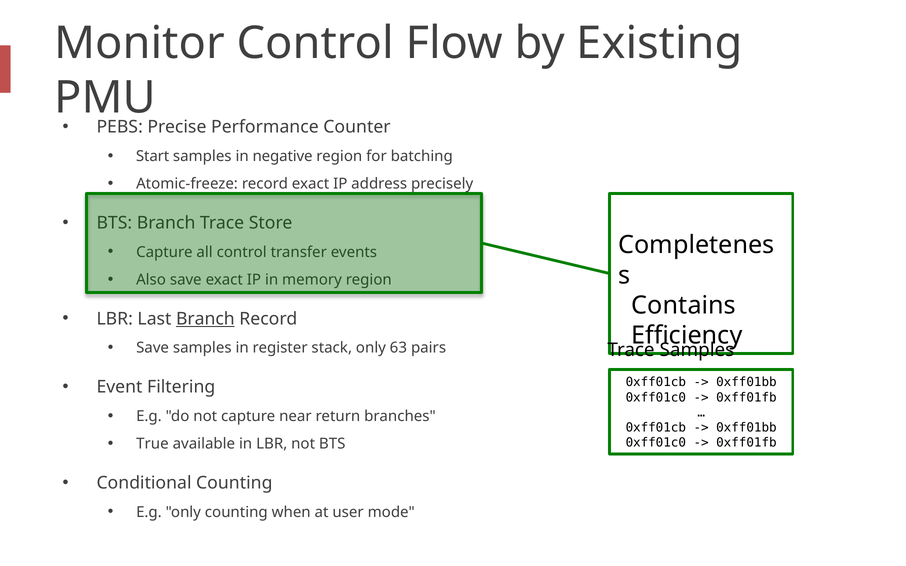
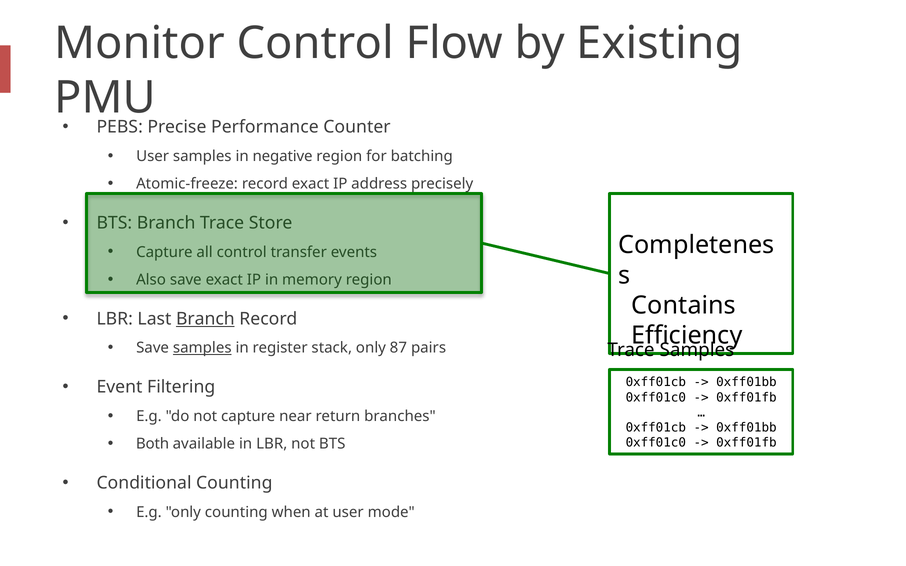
Start: Start -> User (153, 156)
samples underline: none -> present (202, 348)
63: 63 -> 87 (398, 348)
True: True -> Both (153, 444)
